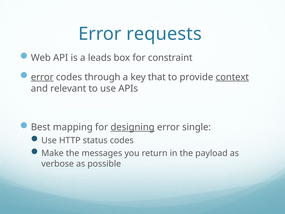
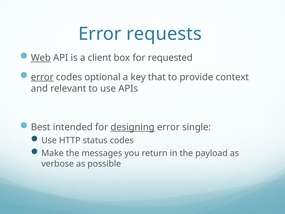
Web underline: none -> present (41, 58)
leads: leads -> client (100, 58)
constraint: constraint -> requested (170, 58)
through: through -> optional (102, 77)
context underline: present -> none (232, 77)
mapping: mapping -> intended (73, 127)
